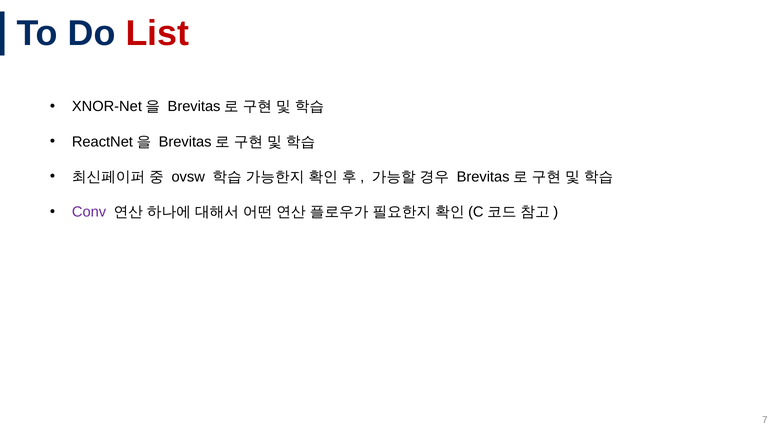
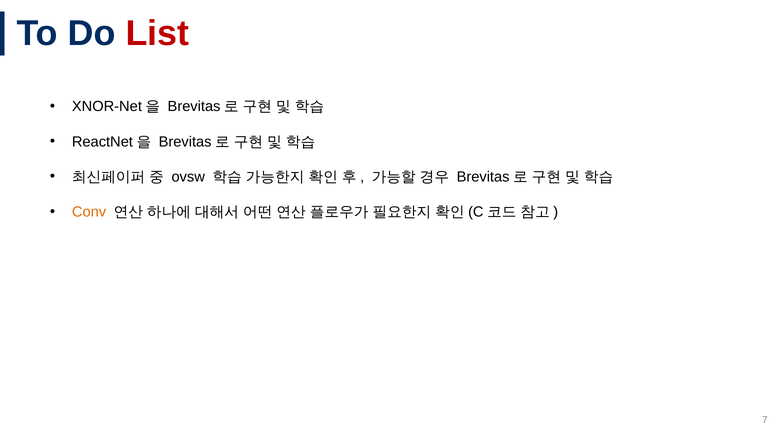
Conv colour: purple -> orange (89, 212)
